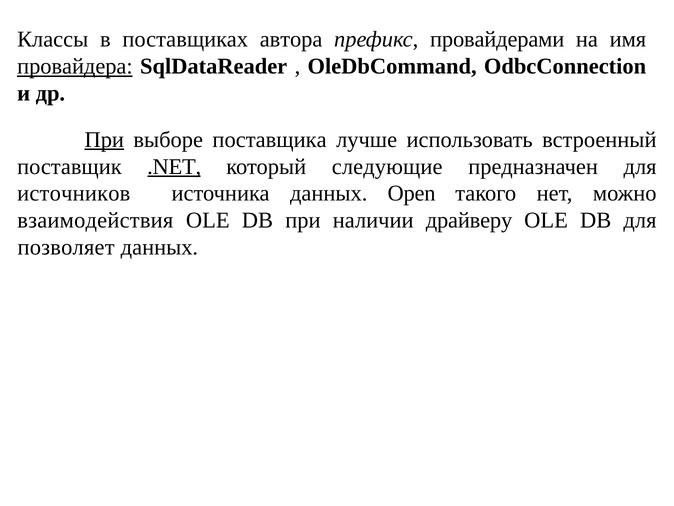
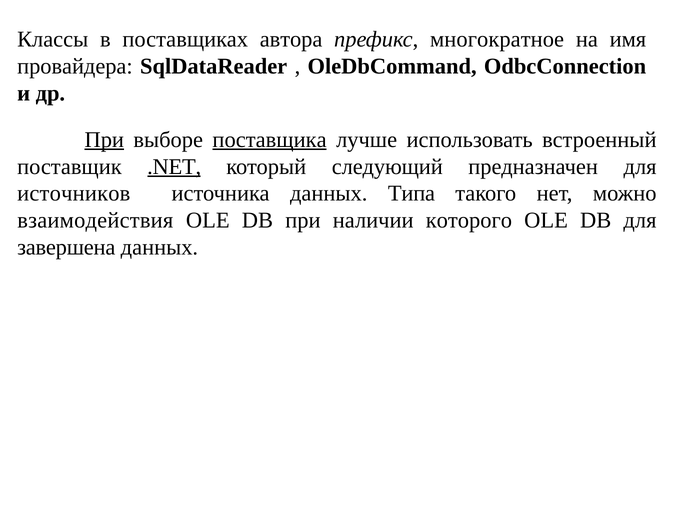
провайдерами: провайдерами -> многократное (497, 39)
провайдера underline: present -> none (75, 66)
поставщика underline: none -> present (270, 139)
следующие: следующие -> следующий (387, 166)
Open: Open -> Типа (411, 193)
драйверу: драйверу -> которого (469, 220)
позволяет: позволяет -> завершена (66, 247)
